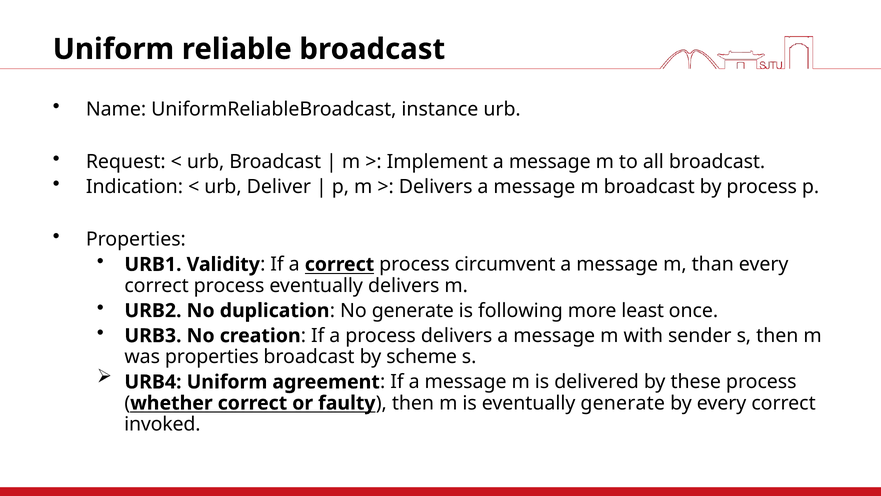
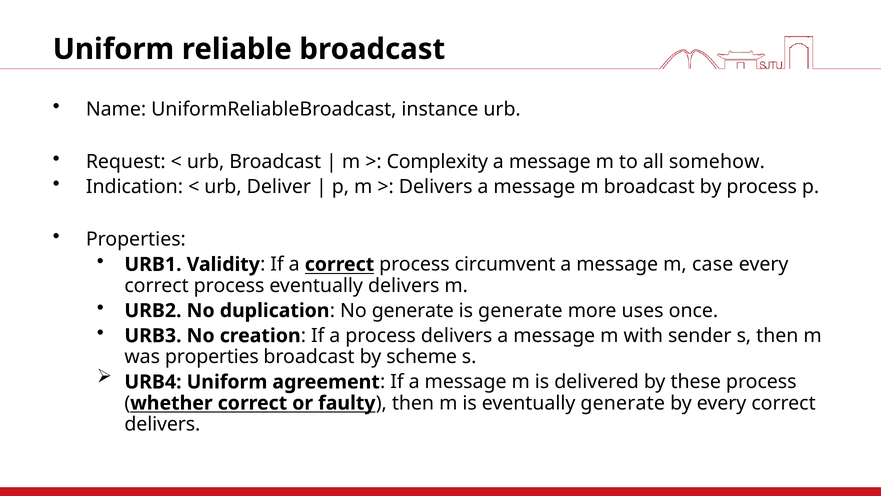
Implement: Implement -> Complexity (437, 162)
all broadcast: broadcast -> somehow (717, 162)
than: than -> case (713, 264)
is following: following -> generate (520, 310)
least: least -> uses (643, 310)
invoked: invoked -> delivers (162, 424)
